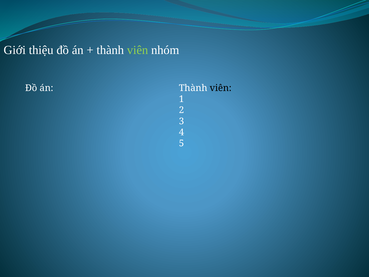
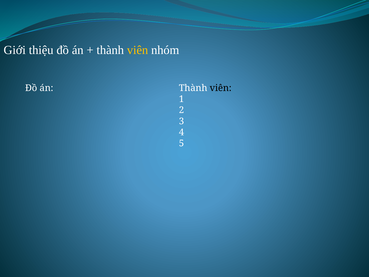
viên colour: light green -> yellow (138, 50)
